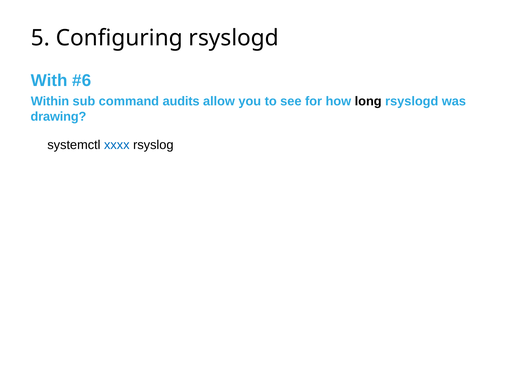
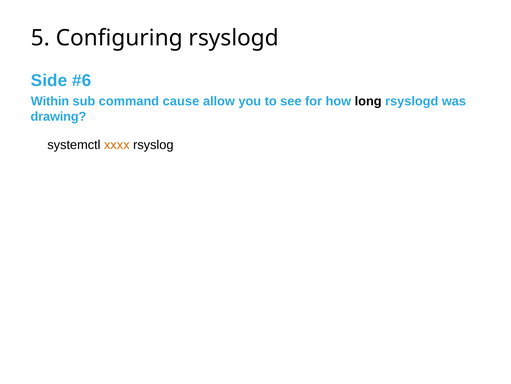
With: With -> Side (49, 80)
audits: audits -> cause (181, 101)
xxxx colour: blue -> orange (117, 145)
